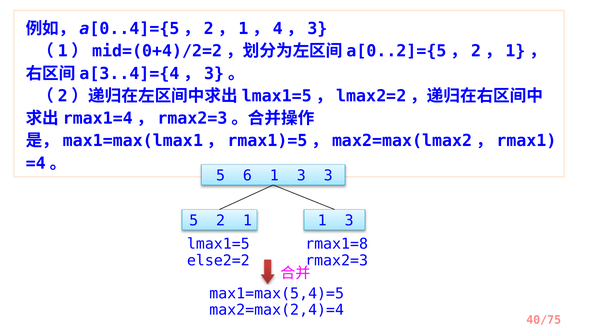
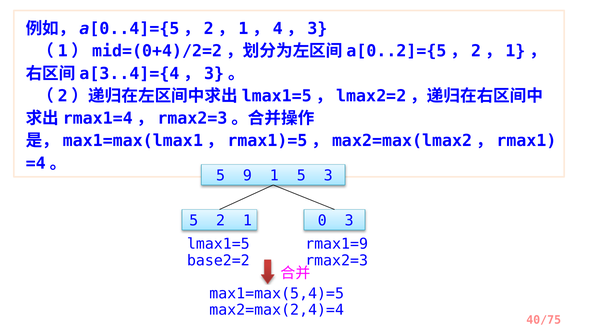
6: 6 -> 9 (247, 175)
3: 3 -> 5 (301, 175)
1 1: 1 -> 0 (322, 220)
rmax1=8: rmax1=8 -> rmax1=9 (337, 244)
else2=2: else2=2 -> base2=2 (218, 260)
